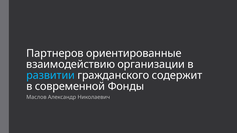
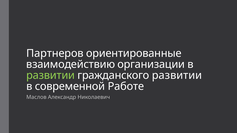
развитии colour: light blue -> light green (51, 76)
гражданского содержит: содержит -> развитии (177, 76)
Фонды: Фонды -> Работе (126, 87)
